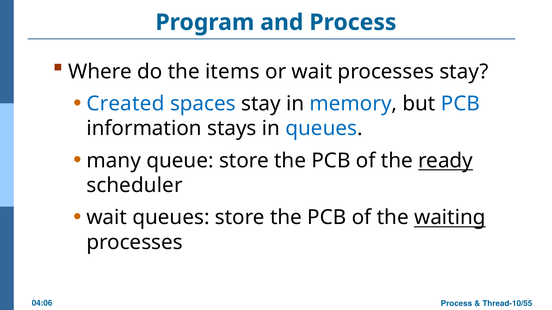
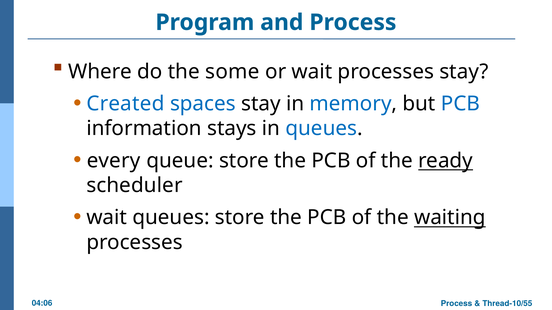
items: items -> some (232, 72)
many: many -> every (114, 161)
